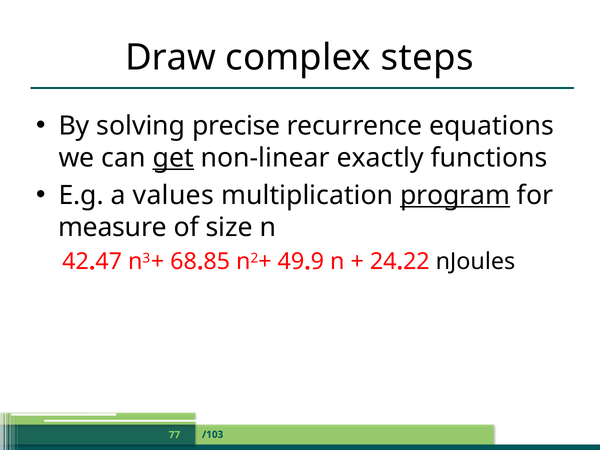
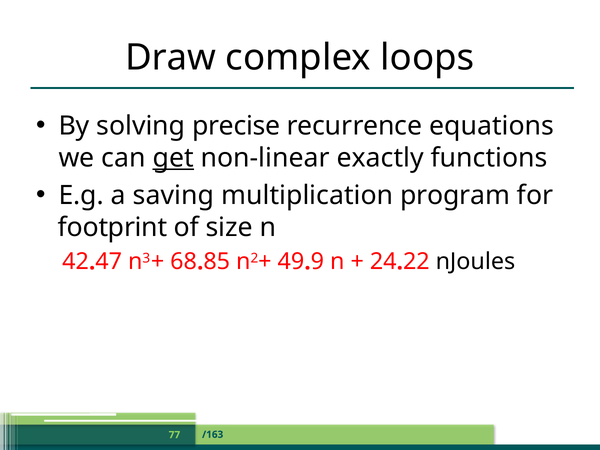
steps: steps -> loops (427, 57)
values: values -> saving (174, 195)
program underline: present -> none (455, 195)
measure: measure -> footprint (113, 227)
/103: /103 -> /163 (213, 435)
